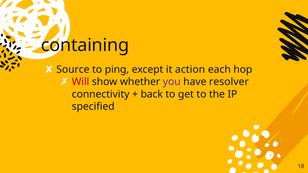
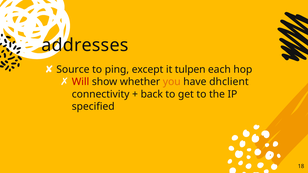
containing: containing -> addresses (85, 45)
action: action -> tulpen (190, 70)
you colour: purple -> orange (172, 82)
resolver: resolver -> dhclient (229, 82)
